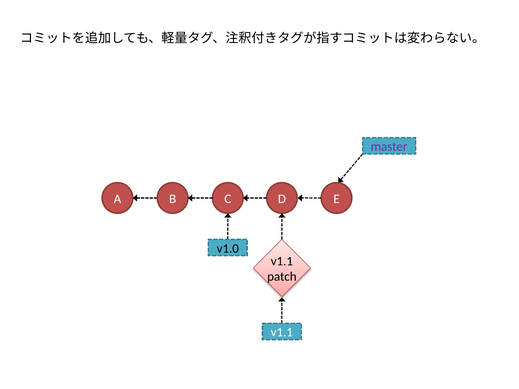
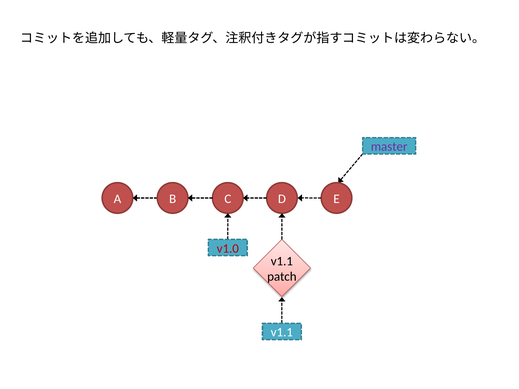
v1.0 colour: black -> red (228, 249)
